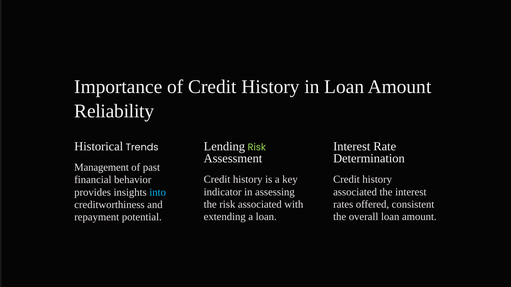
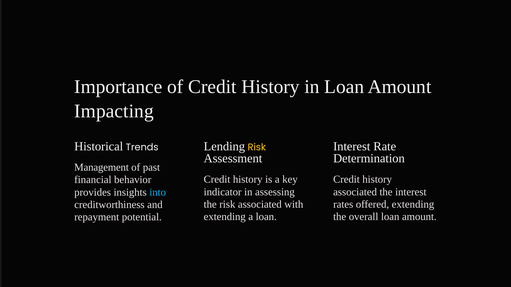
Reliability: Reliability -> Impacting (114, 111)
Risk colour: light green -> yellow (257, 147)
offered consistent: consistent -> extending (413, 205)
